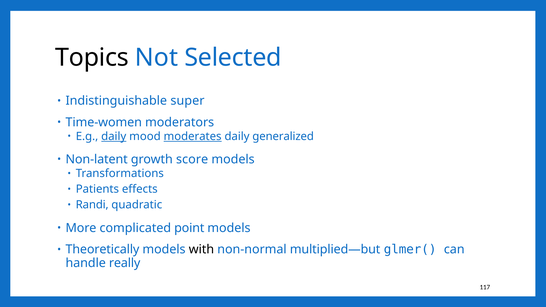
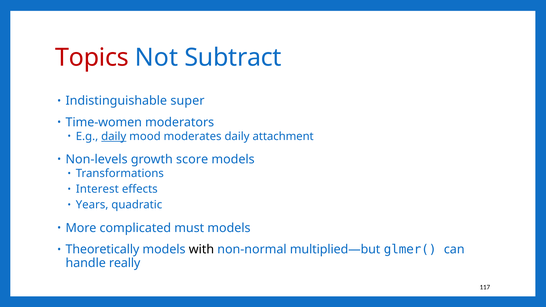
Topics colour: black -> red (92, 58)
Selected: Selected -> Subtract (233, 58)
moderates underline: present -> none (193, 136)
generalized: generalized -> attachment (283, 136)
Non-latent: Non-latent -> Non-levels (97, 160)
Patients: Patients -> Interest (97, 189)
Randi: Randi -> Years (92, 205)
point: point -> must (189, 228)
